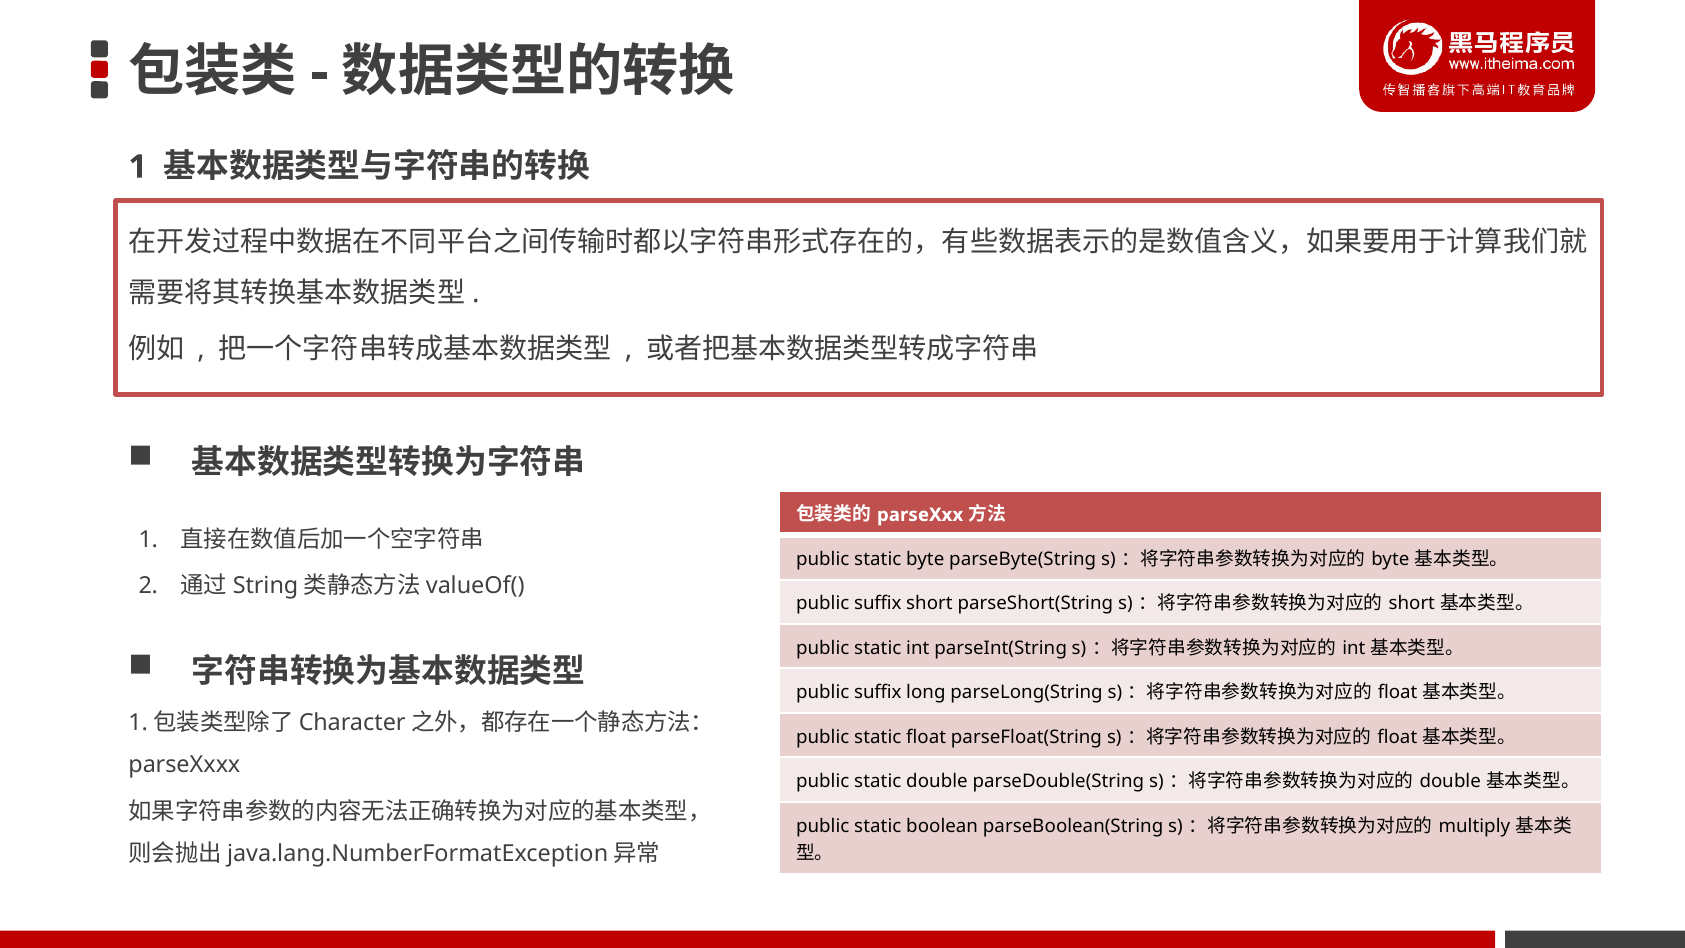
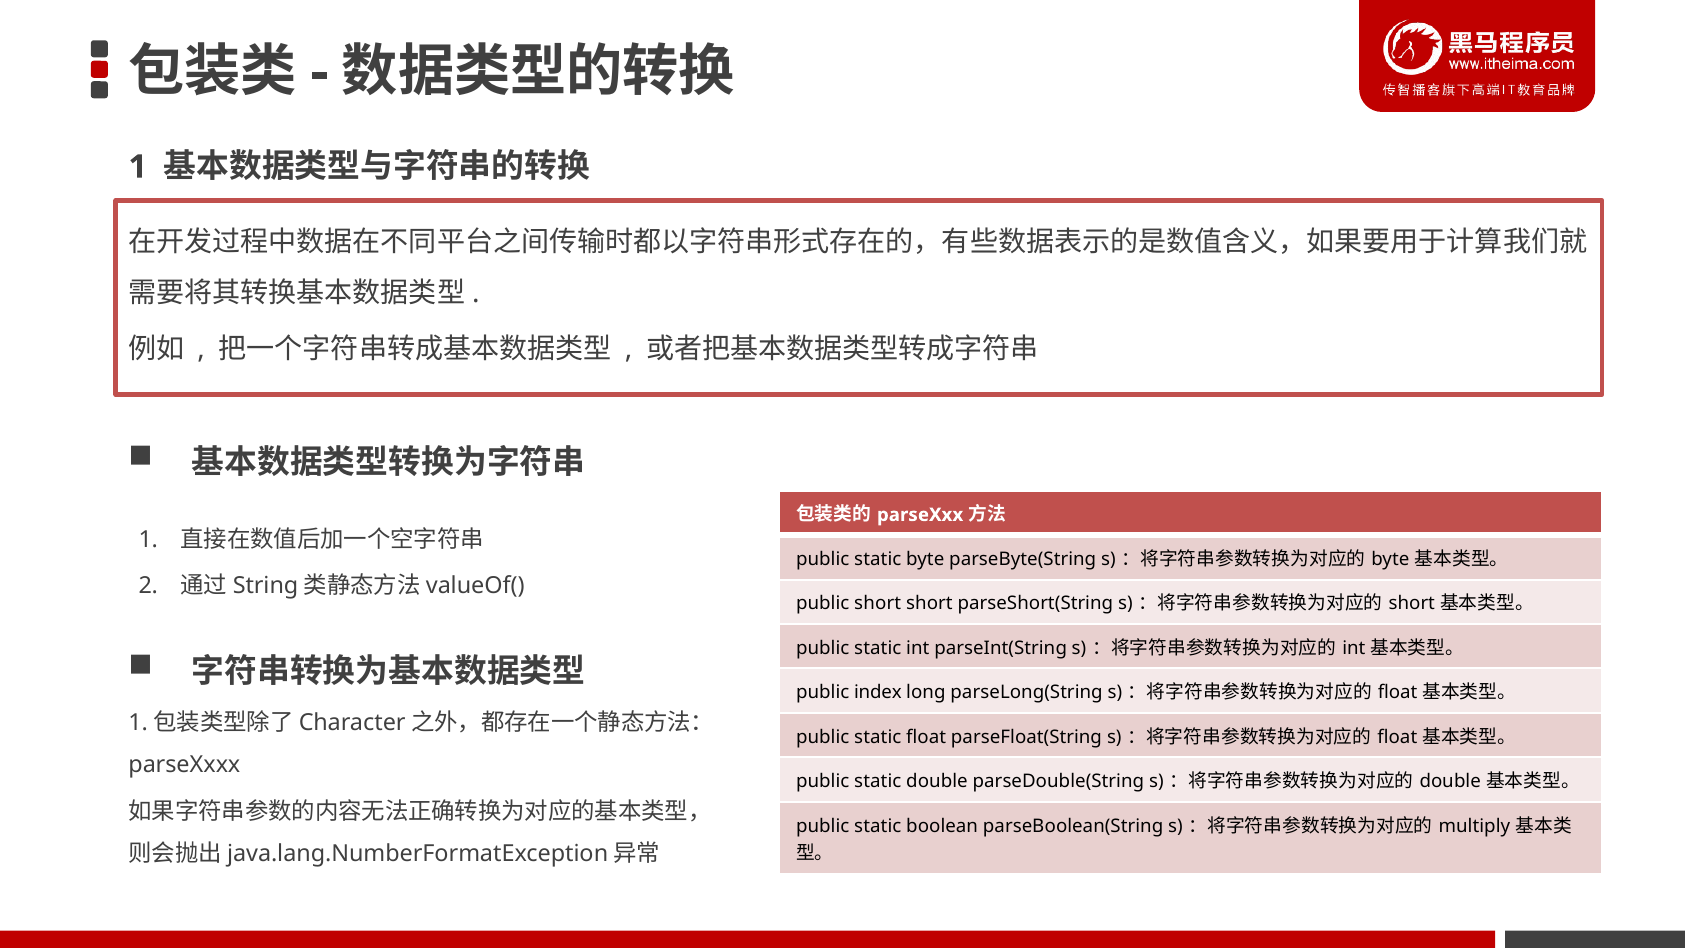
suffix: suffix -> short (878, 604)
suffix: suffix -> index (878, 693)
